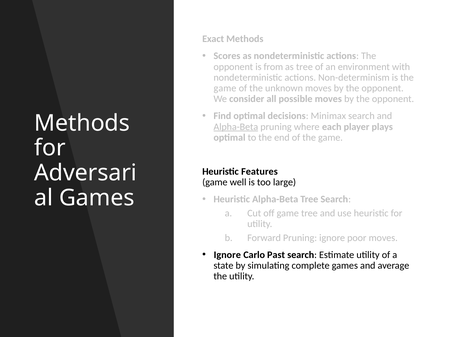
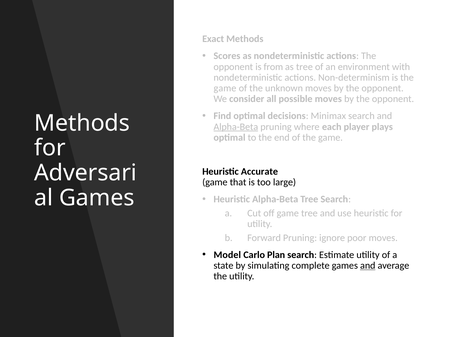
Features: Features -> Accurate (259, 172)
well: well -> that (238, 183)
Ignore: Ignore -> Model (227, 255)
Past: Past -> Plan (276, 255)
and underline: none -> present (368, 266)
